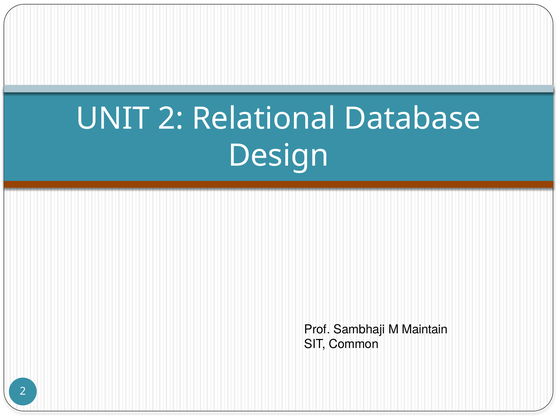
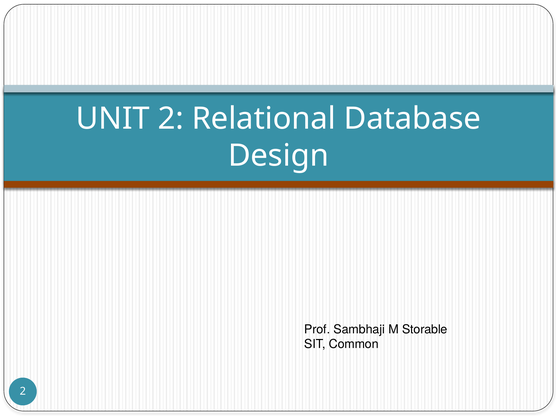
Maintain: Maintain -> Storable (425, 330)
